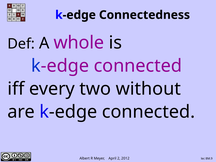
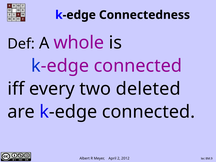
without: without -> deleted (148, 89)
